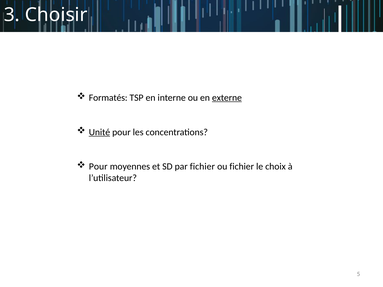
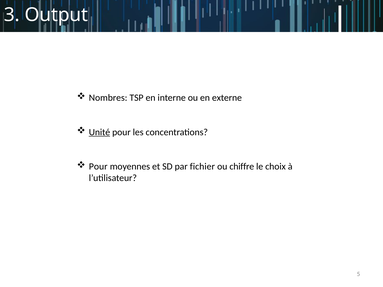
Choisir: Choisir -> Output (56, 15)
Formatés: Formatés -> Nombres (108, 98)
externe underline: present -> none (227, 98)
ou fichier: fichier -> chiffre (242, 167)
